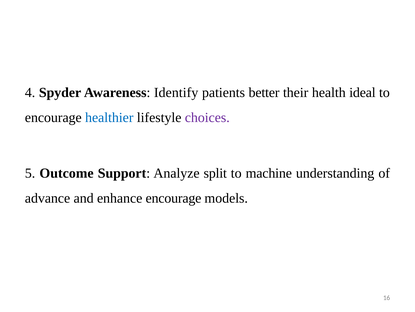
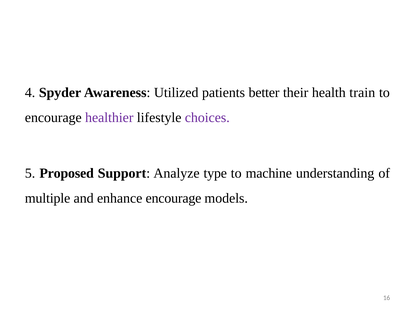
Identify: Identify -> Utilized (176, 92)
ideal: ideal -> train (362, 92)
healthier colour: blue -> purple (109, 117)
Outcome: Outcome -> Proposed (67, 173)
split: split -> type (215, 173)
advance: advance -> multiple (48, 198)
